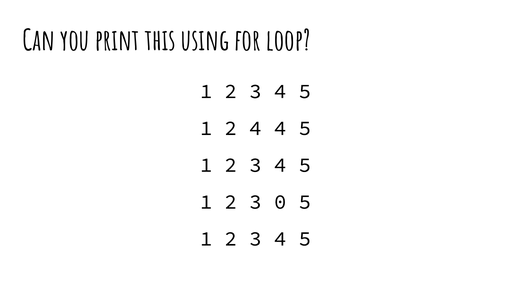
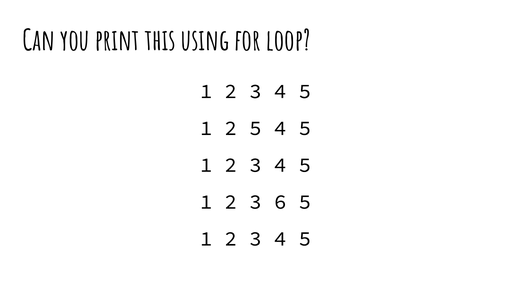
2 4: 4 -> 5 (255, 128)
0: 0 -> 6 (280, 202)
